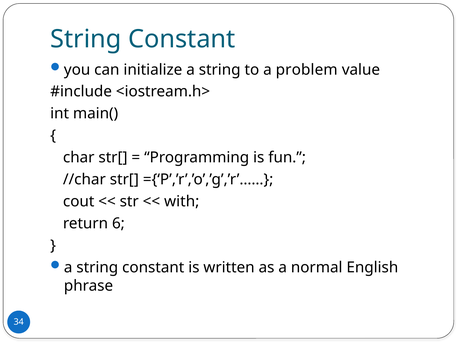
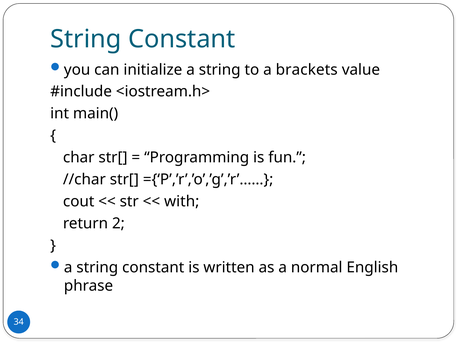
problem: problem -> brackets (307, 70)
6: 6 -> 2 (118, 223)
